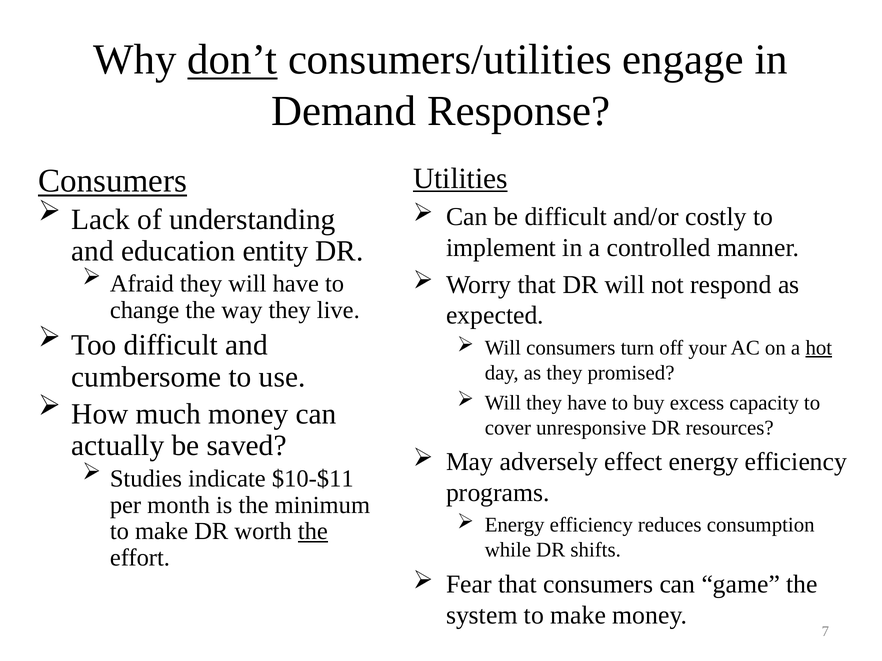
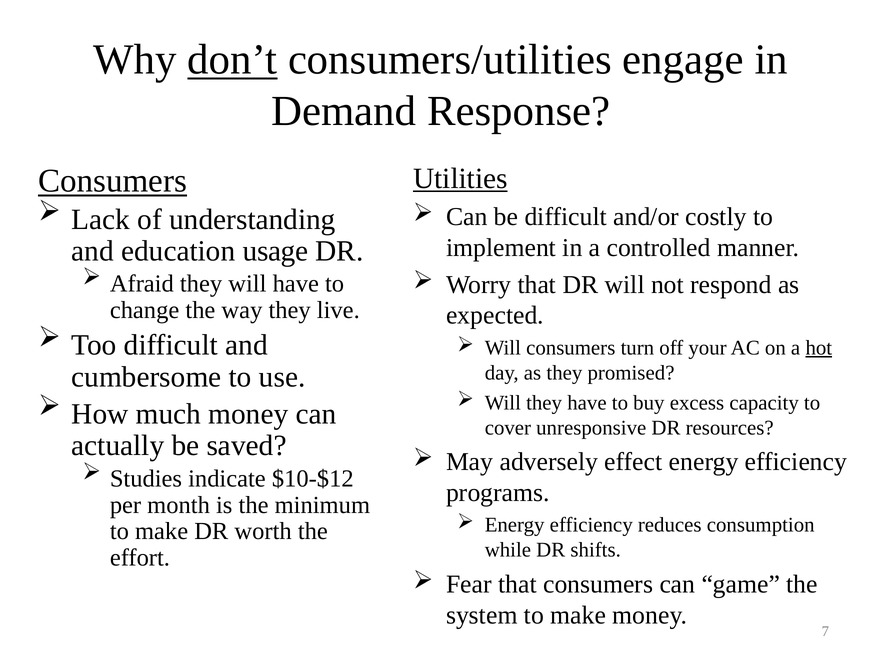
entity: entity -> usage (275, 251)
$10-$11: $10-$11 -> $10-$12 (313, 479)
the underline: present -> none (313, 532)
